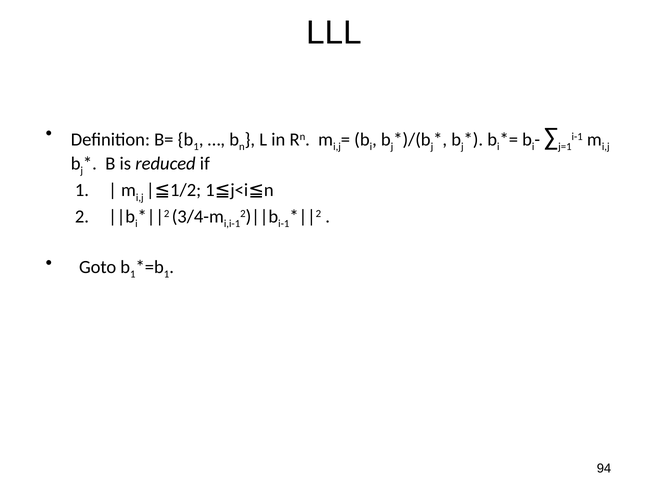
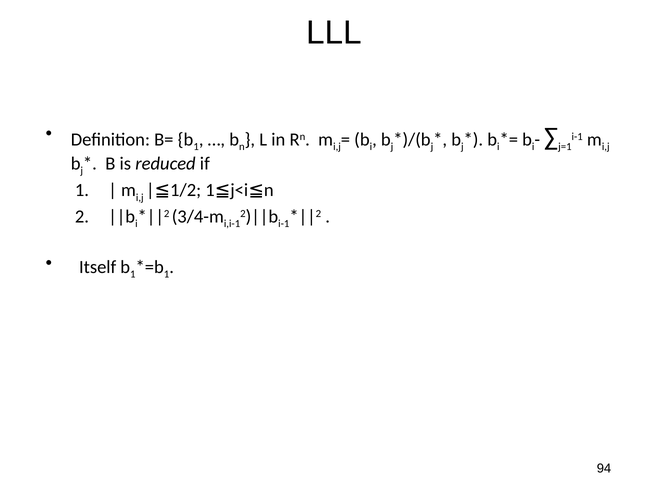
Goto: Goto -> Itself (98, 267)
